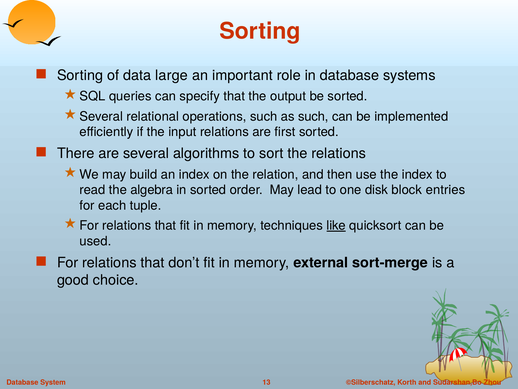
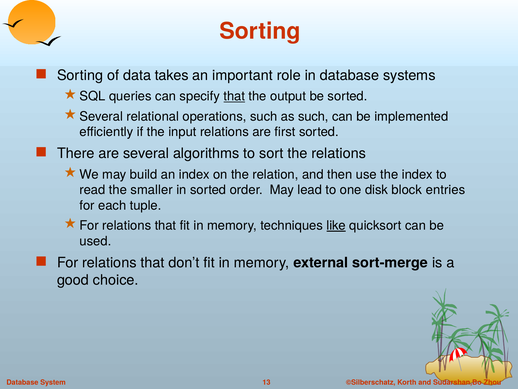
large: large -> takes (172, 75)
that underline: none -> present (234, 96)
algebra: algebra -> smaller (152, 190)
